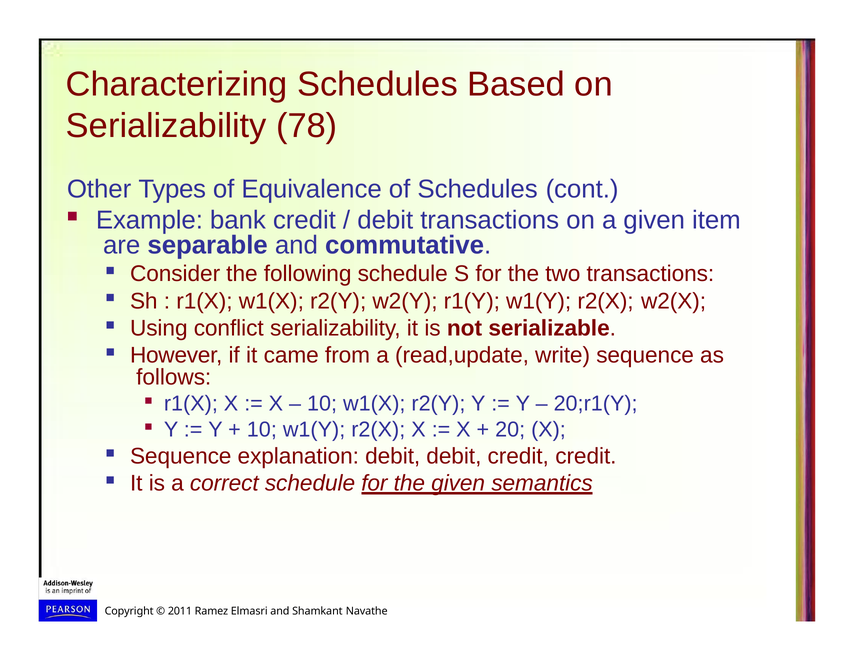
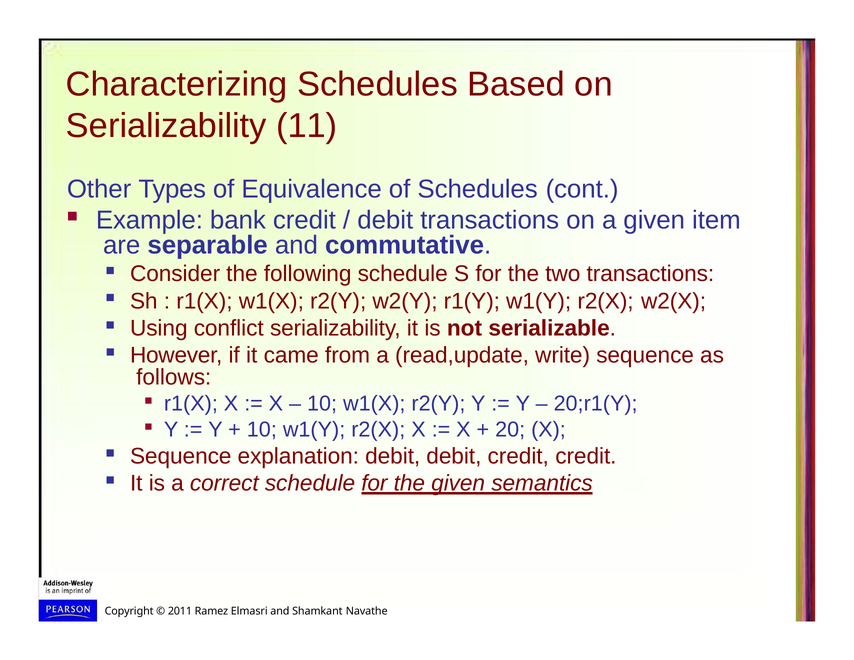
78: 78 -> 11 (307, 126)
